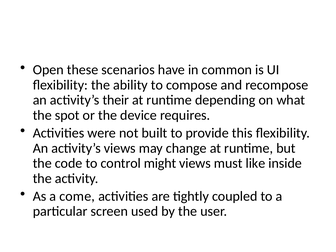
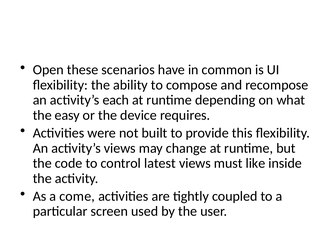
their: their -> each (116, 100)
spot: spot -> easy (67, 115)
might: might -> latest (160, 163)
